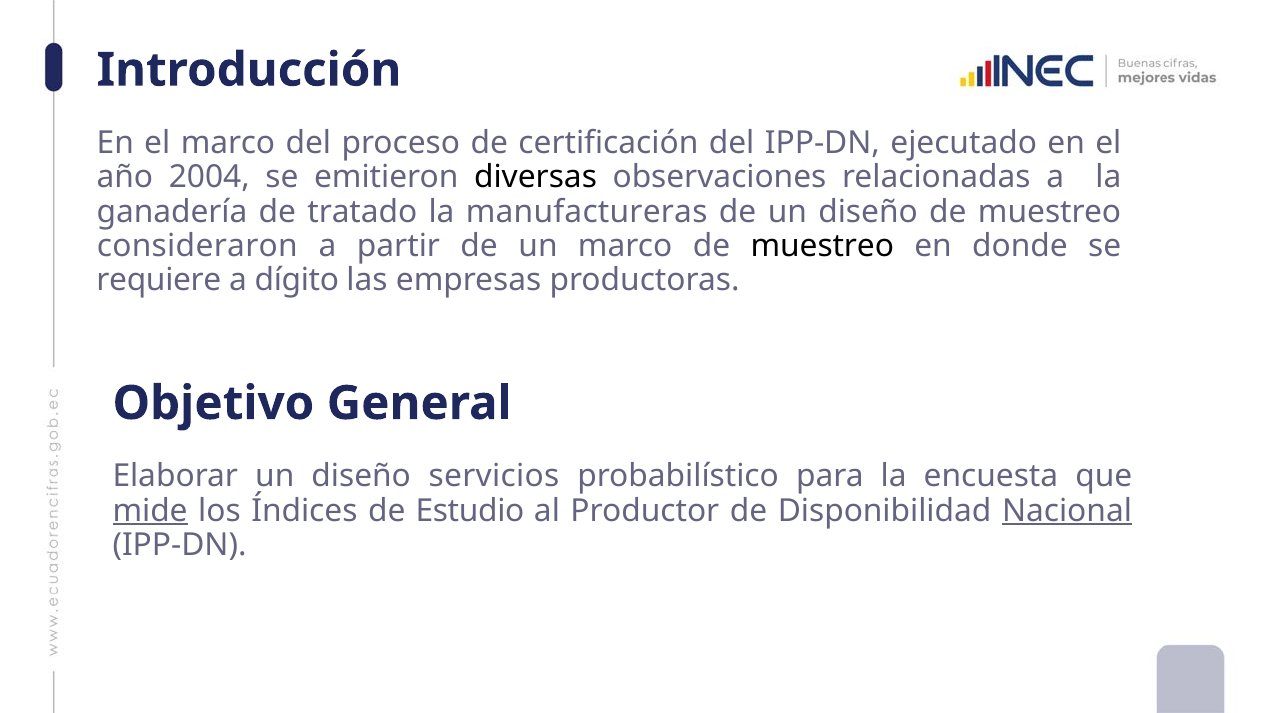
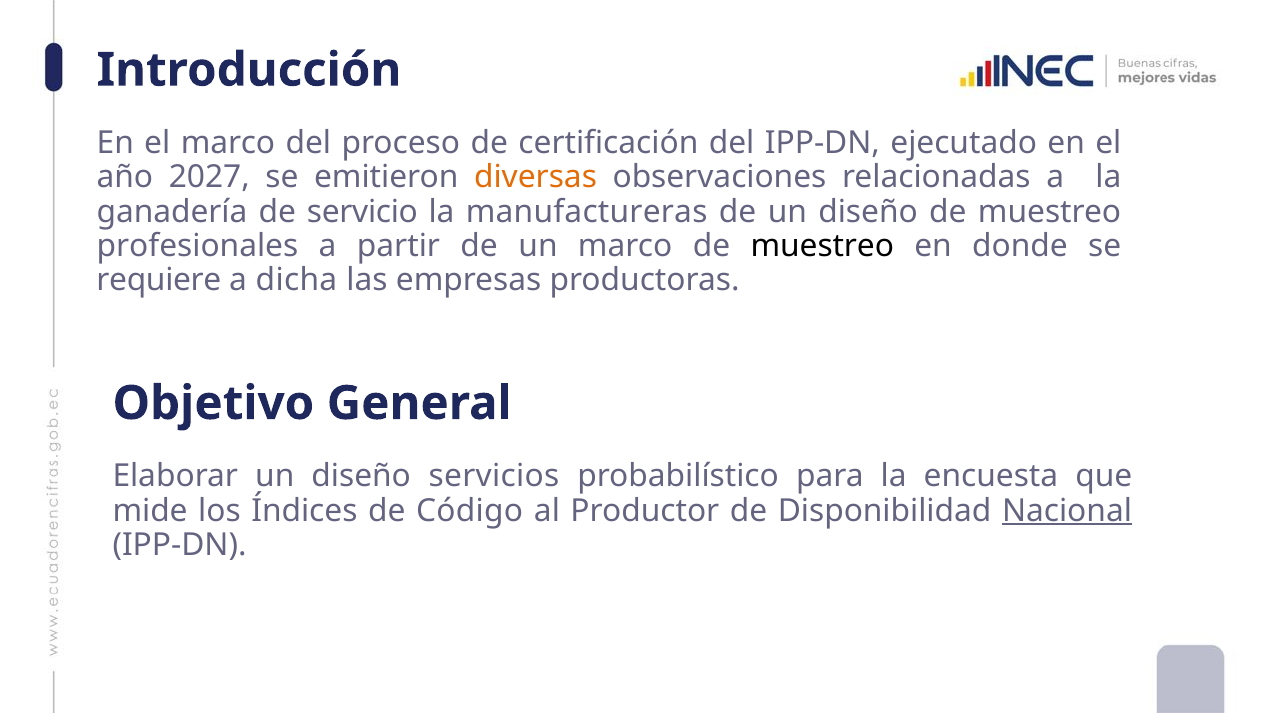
2004: 2004 -> 2027 (209, 177)
diversas colour: black -> orange (535, 177)
tratado: tratado -> servicio (362, 212)
consideraron: consideraron -> profesionales (197, 246)
dígito: dígito -> dicha (297, 280)
mide underline: present -> none (150, 511)
Estudio: Estudio -> Código (470, 511)
